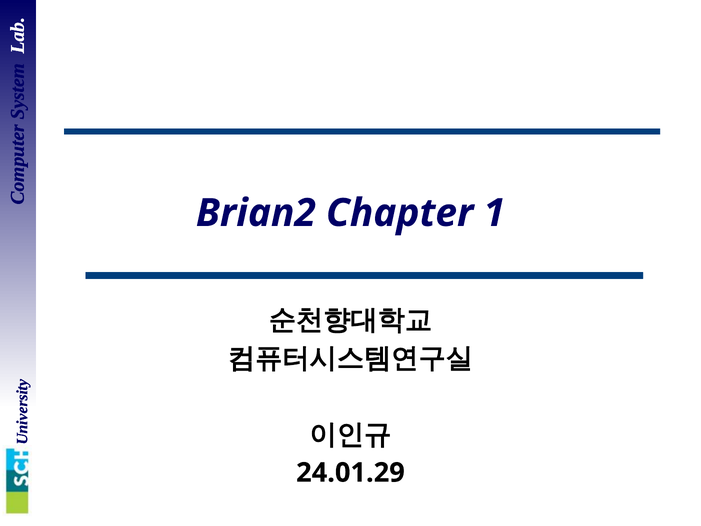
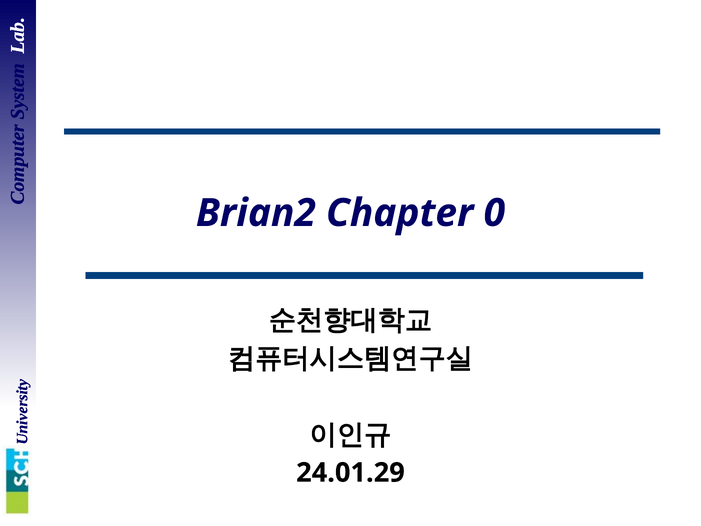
1: 1 -> 0 (494, 213)
